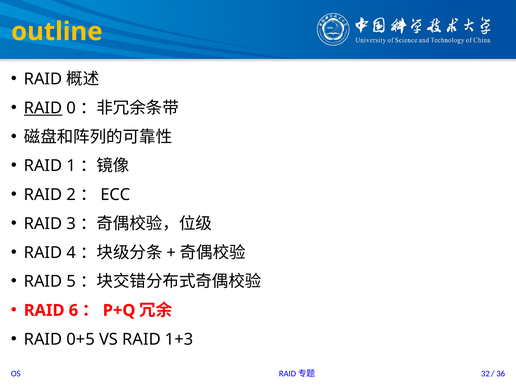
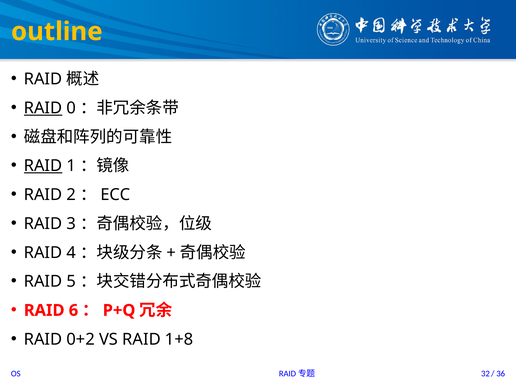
RAID underline: none -> present (43, 166)
0+5: 0+5 -> 0+2 (81, 339)
1+3: 1+3 -> 1+8 (179, 339)
